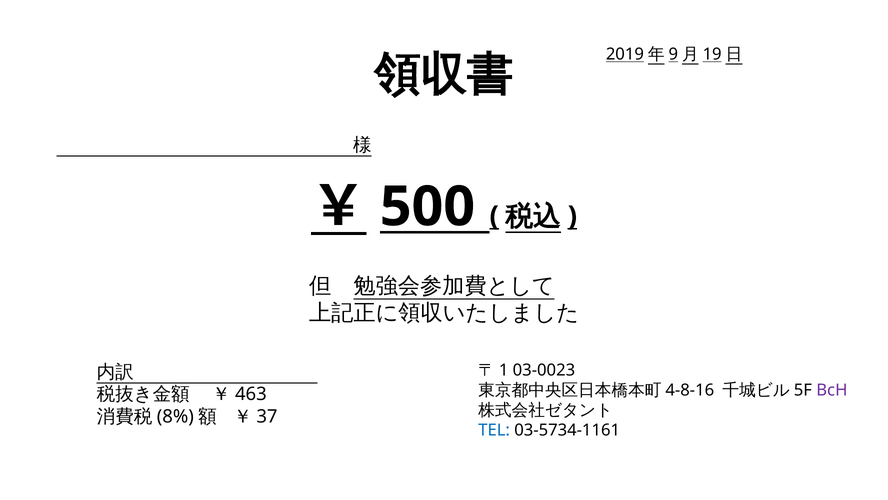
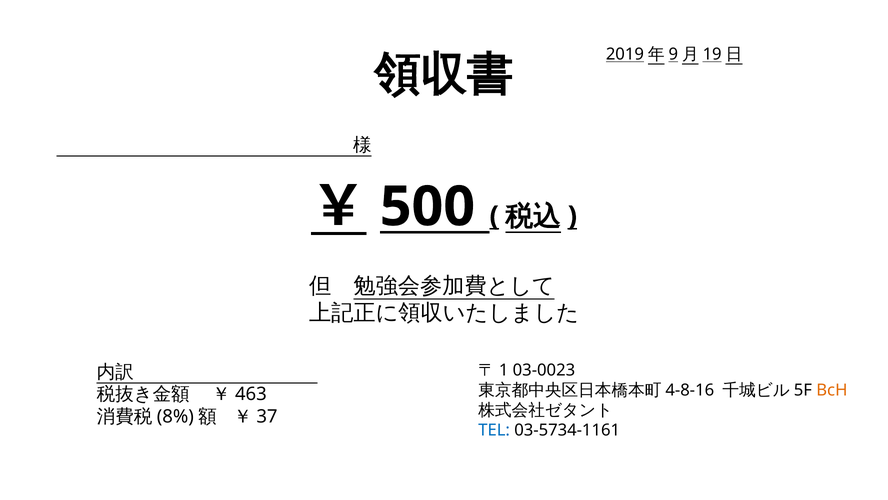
BcH colour: purple -> orange (832, 390)
